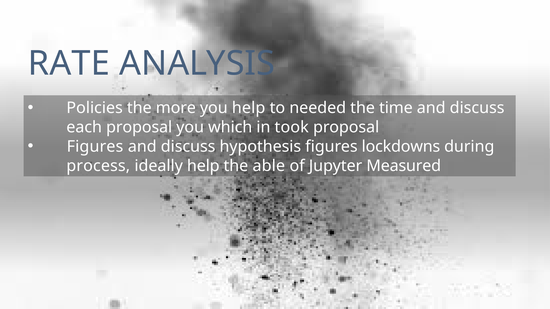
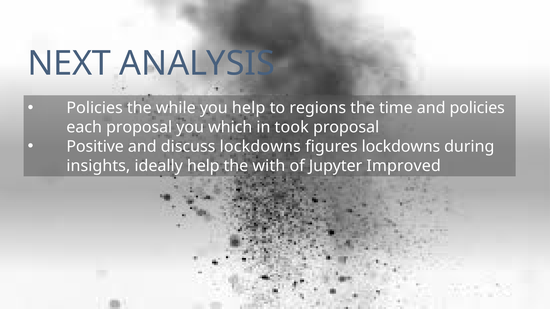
RATE: RATE -> NEXT (69, 64)
more: more -> while (176, 108)
needed: needed -> regions (318, 108)
discuss: discuss -> policies (477, 108)
Figures: Figures -> Positive (95, 147)
discuss hypothesis: hypothesis -> lockdowns (260, 147)
process: process -> insights (98, 166)
able: able -> with (269, 166)
Measured: Measured -> Improved (404, 166)
